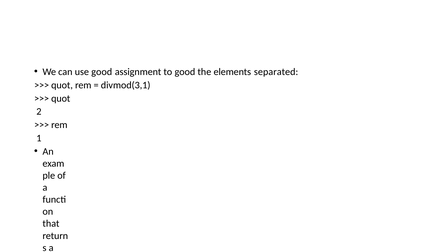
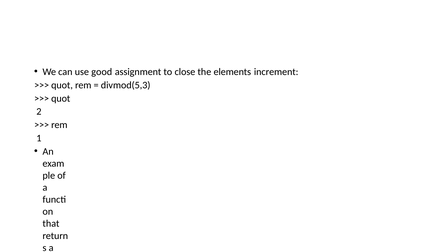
to good: good -> close (185, 72)
separated: separated -> increment (276, 72)
divmod(3,1: divmod(3,1 -> divmod(5,3 (126, 85)
